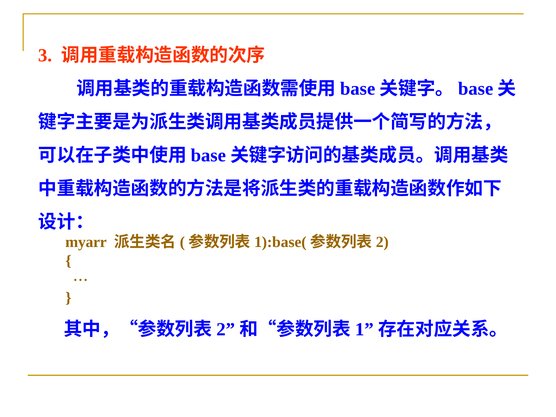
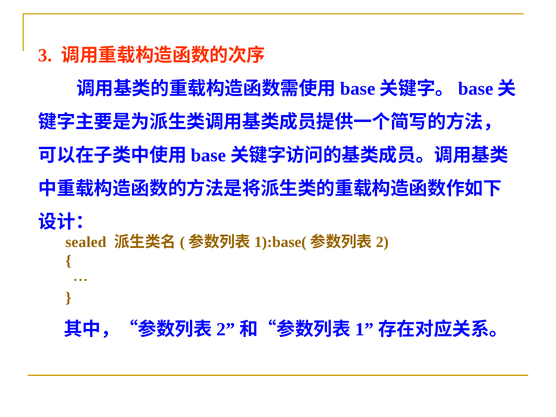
myarr: myarr -> sealed (86, 242)
